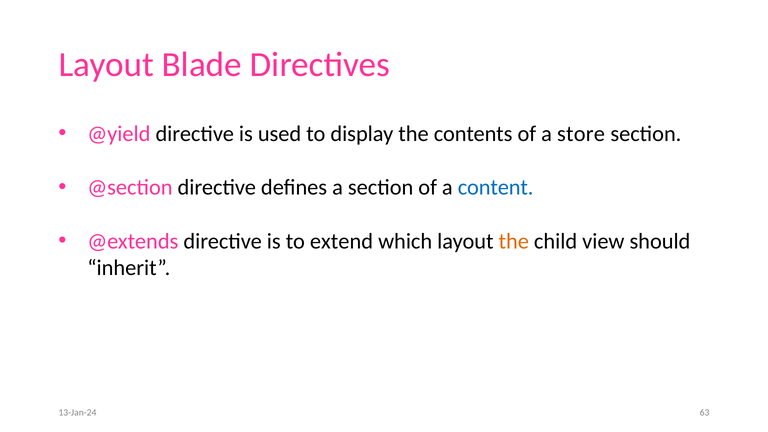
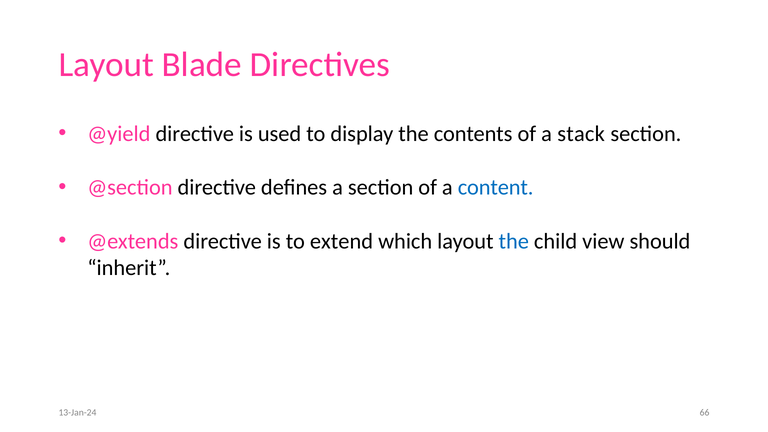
store: store -> stack (581, 134)
the colour: orange -> blue (514, 241)
63: 63 -> 66 (705, 412)
